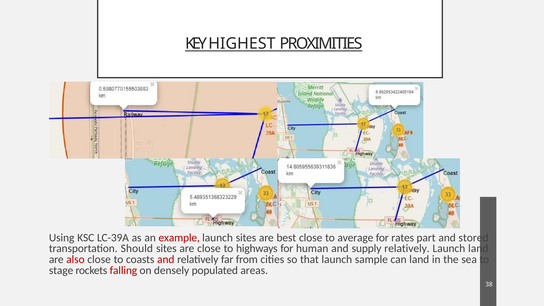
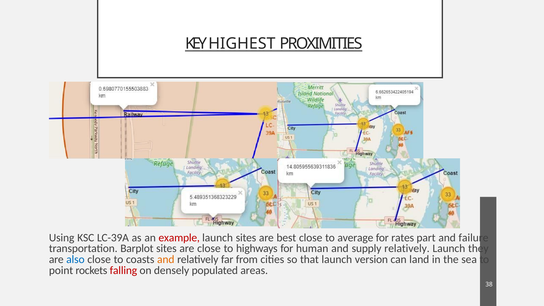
stored: stored -> failure (474, 238)
Should: Should -> Barplot (137, 249)
Launch land: land -> they (478, 249)
also colour: red -> blue (75, 259)
and colour: red -> orange (166, 259)
sample: sample -> version (371, 259)
stage: stage -> point (61, 270)
